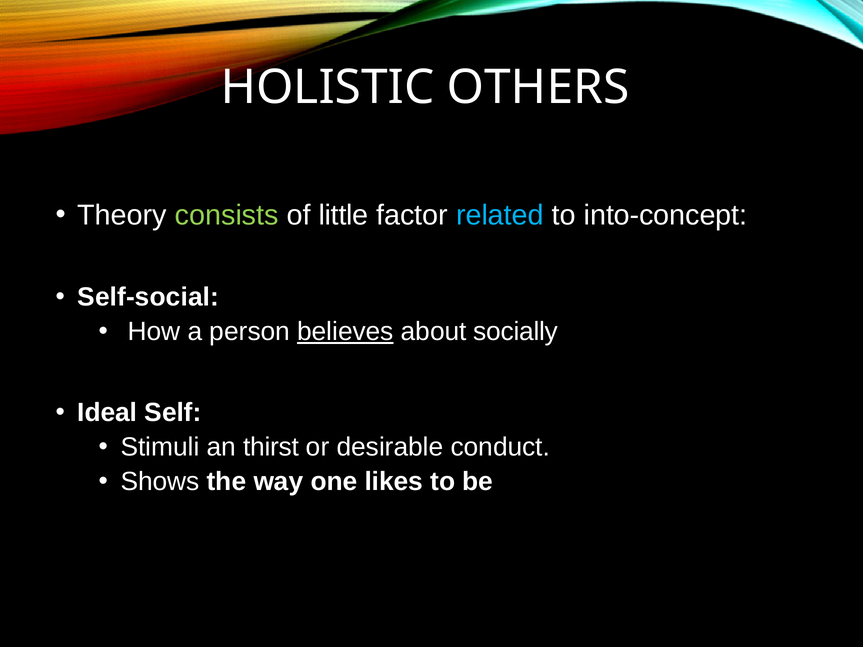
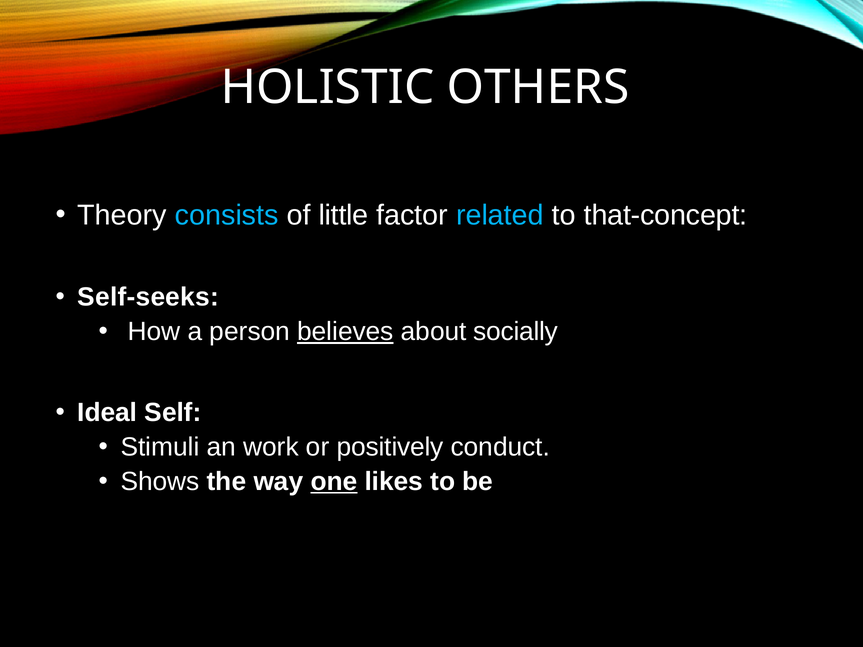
consists colour: light green -> light blue (227, 215)
into-concept: into-concept -> that-concept (666, 215)
Self-social: Self-social -> Self-seeks (148, 297)
thirst: thirst -> work (271, 447)
desirable: desirable -> positively (390, 447)
one underline: none -> present (334, 482)
